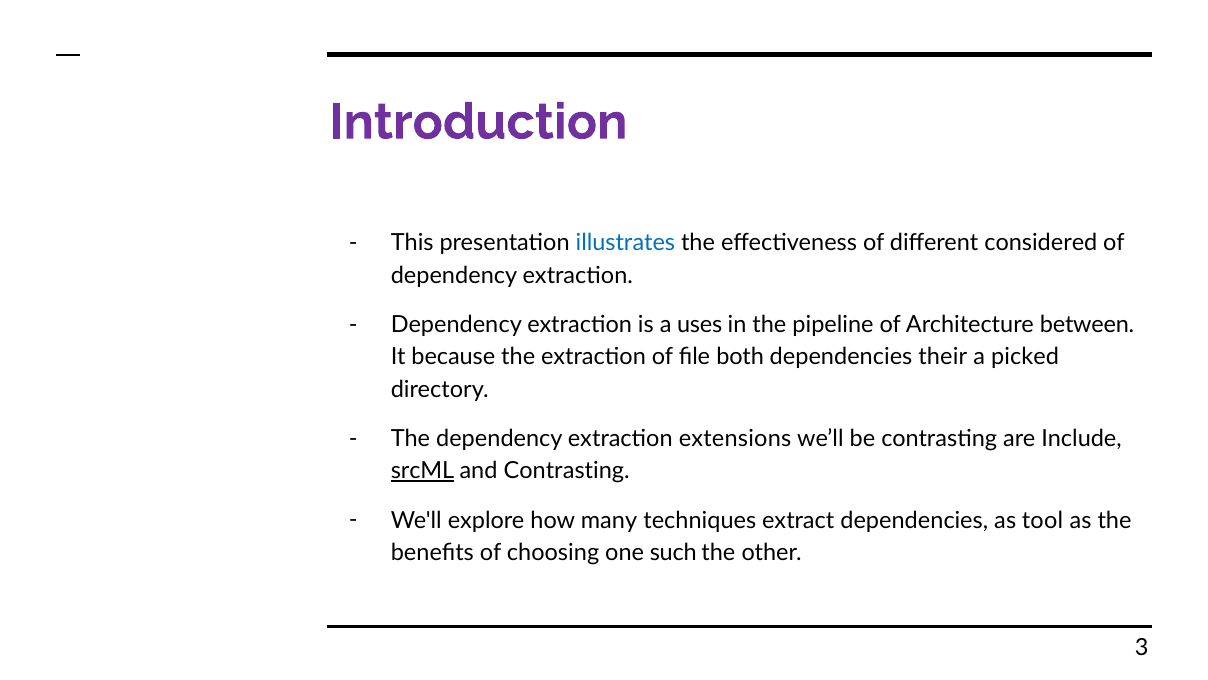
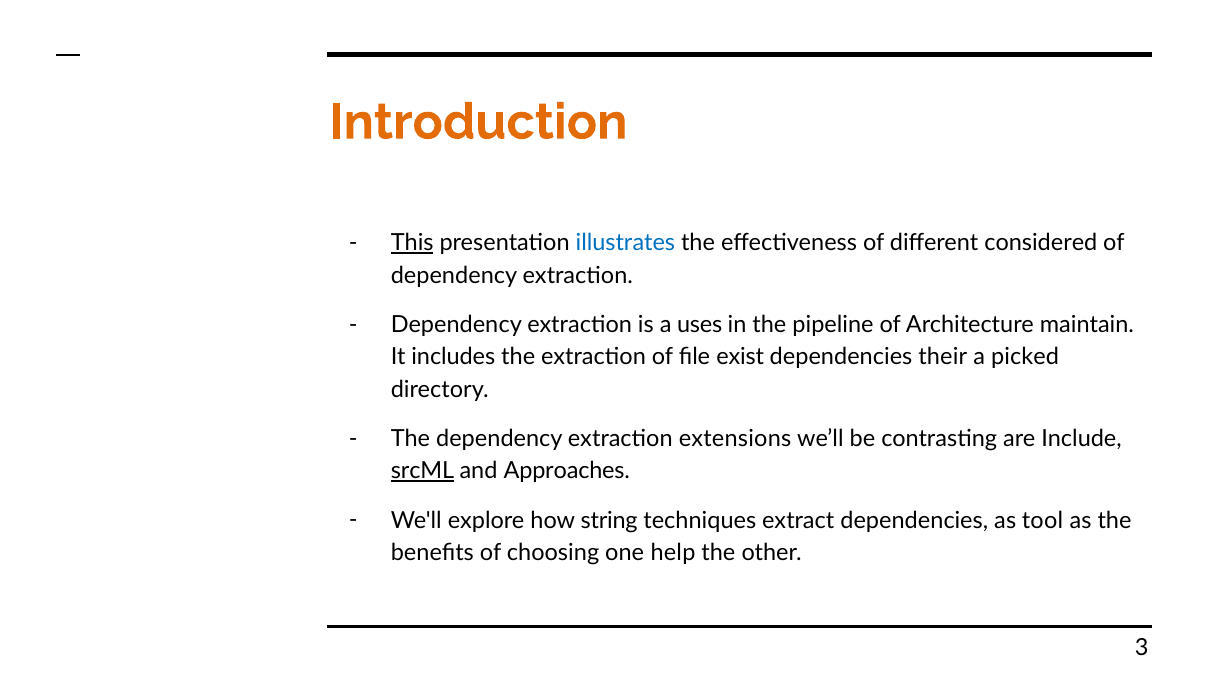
Introduction colour: purple -> orange (478, 122)
This underline: none -> present (412, 243)
between: between -> maintain (1087, 324)
because: because -> includes (453, 357)
both: both -> exist (740, 357)
and Contrasting: Contrasting -> Approaches (567, 471)
many: many -> string (609, 520)
such: such -> help (673, 552)
